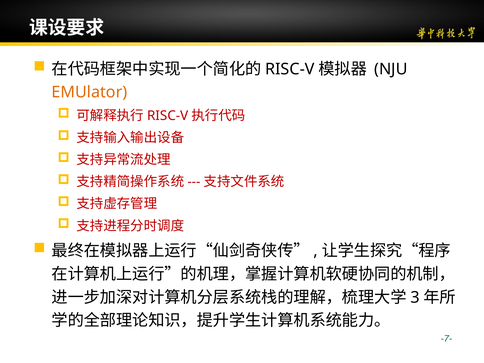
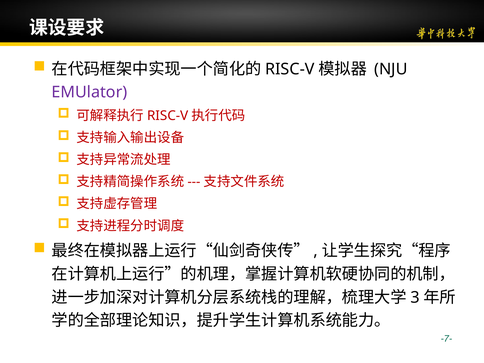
EMUlator colour: orange -> purple (89, 92)
